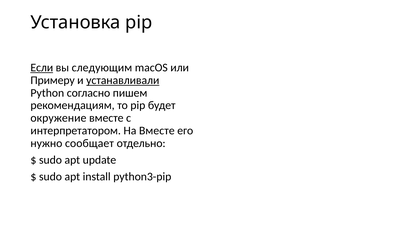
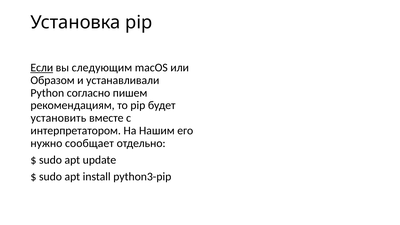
Примеру: Примеру -> Образом (53, 80)
устанавливали underline: present -> none (123, 80)
окружение: окружение -> установить (58, 118)
На Вместе: Вместе -> Нашим (157, 131)
